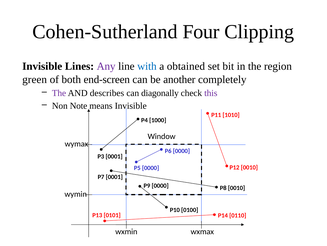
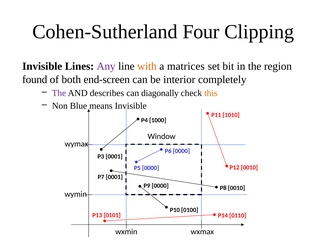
with colour: blue -> orange (147, 66)
obtained: obtained -> matrices (186, 66)
green: green -> found (35, 79)
another: another -> interior (179, 79)
this colour: purple -> orange (211, 93)
Note: Note -> Blue (78, 106)
